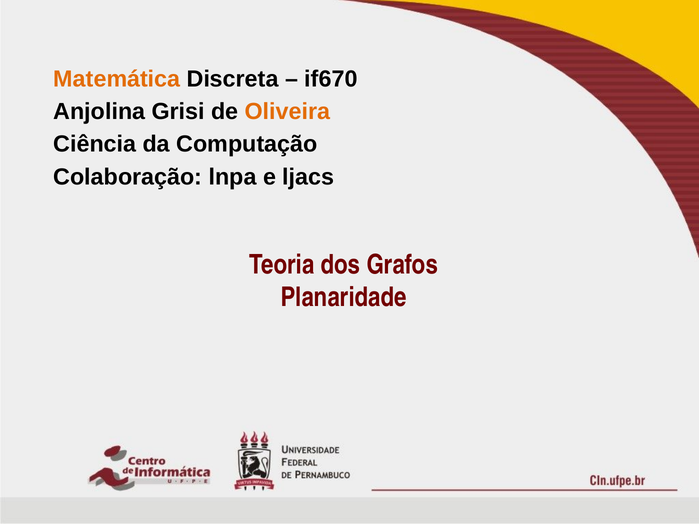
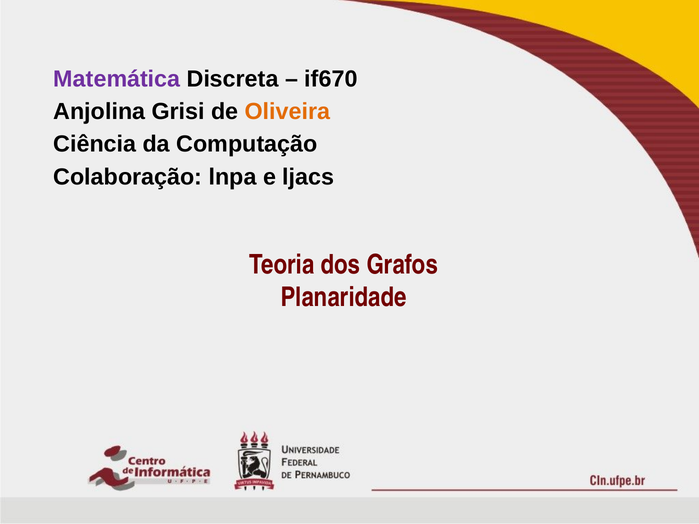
Matemática colour: orange -> purple (117, 79)
